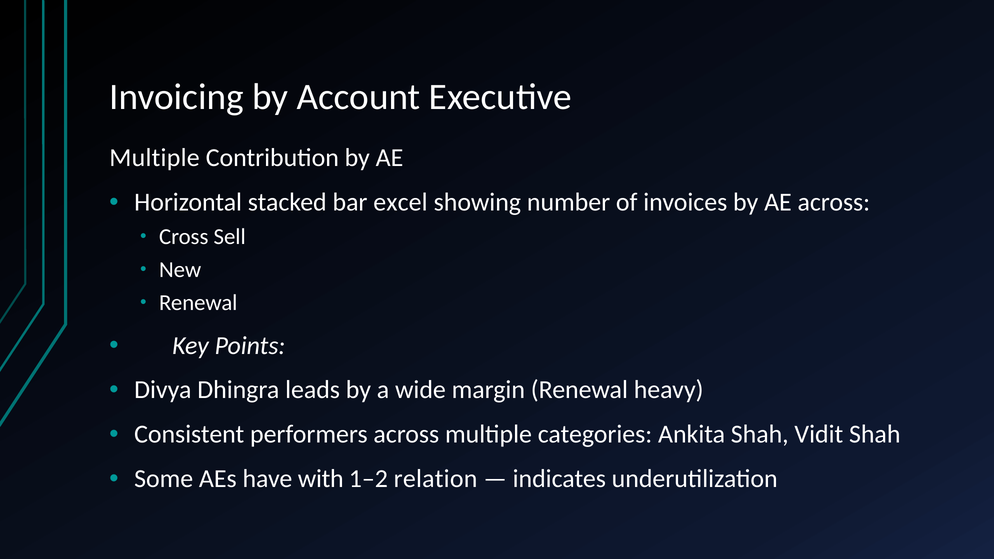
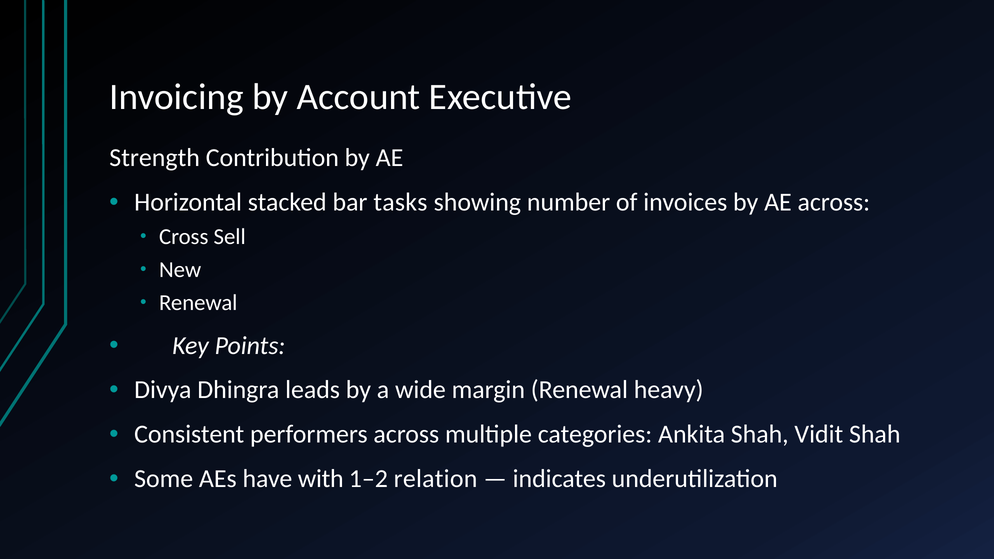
Multiple: Multiple -> Strength (155, 158)
excel: excel -> tasks (400, 202)
